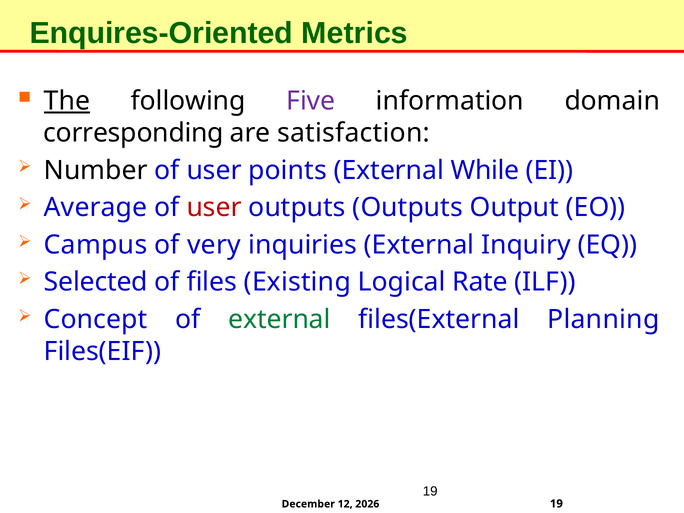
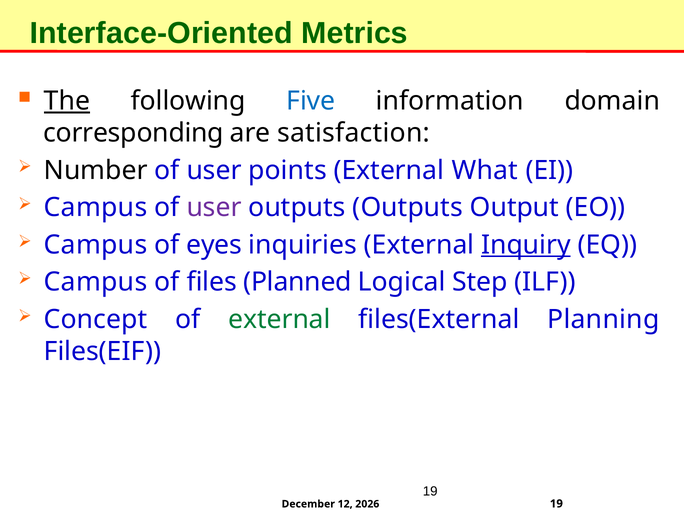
Enquires-Oriented: Enquires-Oriented -> Interface-Oriented (161, 33)
Five colour: purple -> blue (311, 101)
While: While -> What (485, 170)
Average: Average -> Campus (96, 208)
user colour: red -> purple (214, 208)
very: very -> eyes (214, 245)
Inquiry underline: none -> present (526, 245)
Selected: Selected -> Campus (96, 282)
Existing: Existing -> Planned (298, 282)
Rate: Rate -> Step (480, 282)
